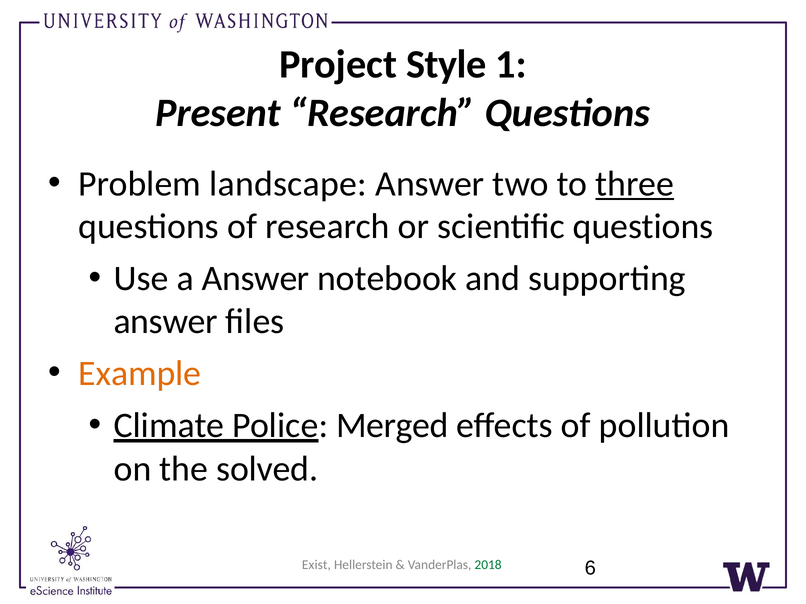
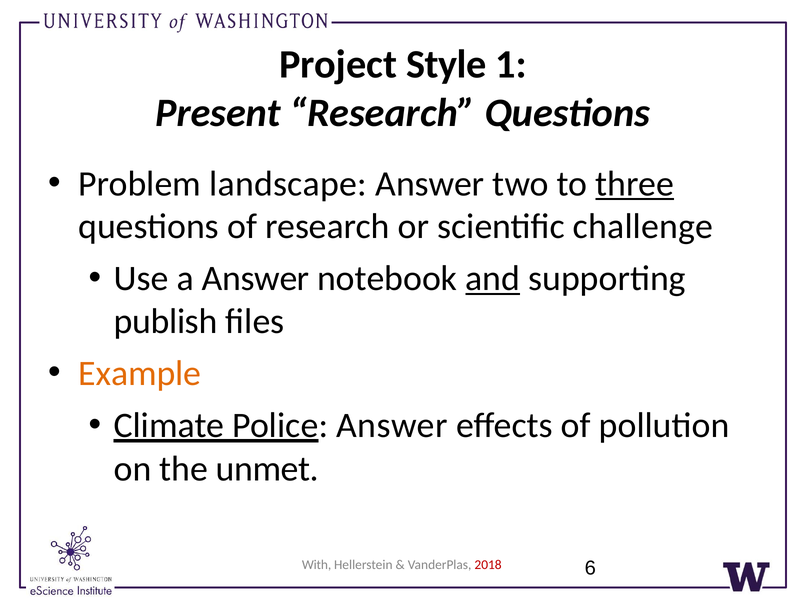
scientific questions: questions -> challenge (643, 227)
and underline: none -> present (493, 279)
answer: answer -> publish (166, 322)
Police Merged: Merged -> Answer (392, 426)
solved: solved -> unmet (267, 469)
Exist: Exist -> With (317, 565)
2018 colour: green -> red (488, 565)
